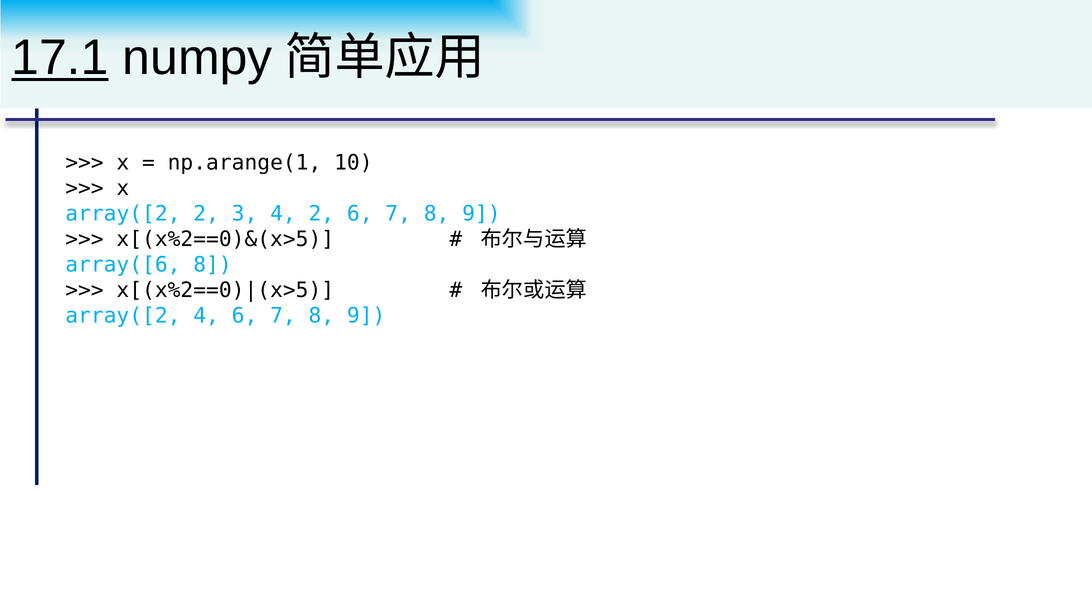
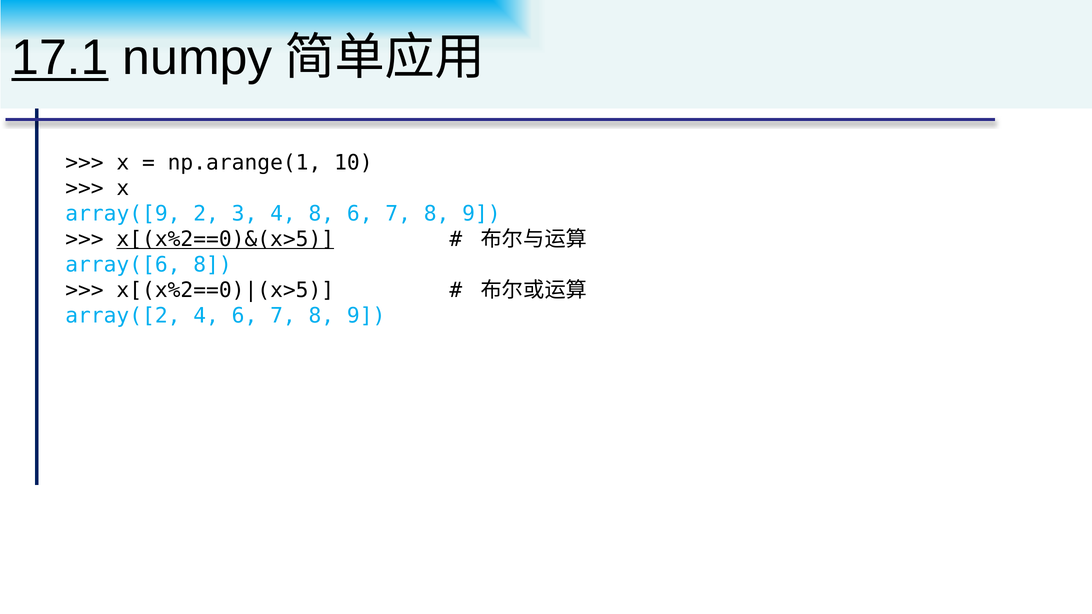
array([2: array([2 -> array([9 (123, 214)
4 2: 2 -> 8 (321, 214)
x[(x%2==0)&(x>5 underline: none -> present (225, 239)
